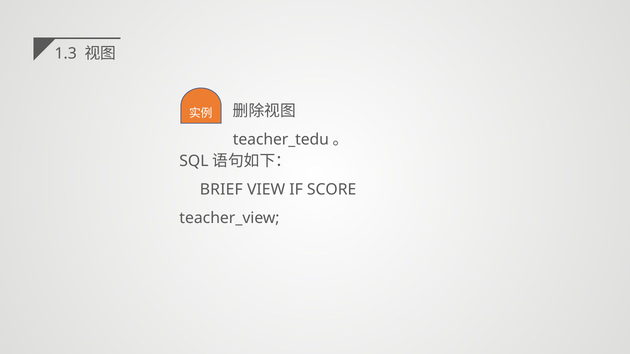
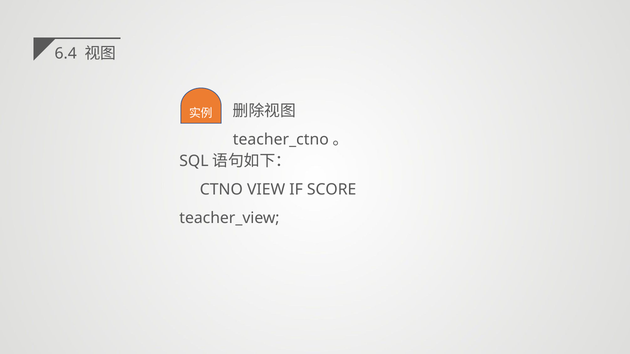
1.3: 1.3 -> 6.4 (66, 54)
teacher_tedu: teacher_tedu -> teacher_ctno (281, 140)
BRIEF: BRIEF -> CTNO (221, 190)
